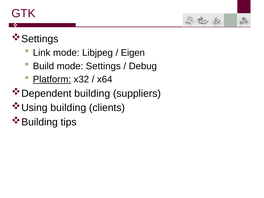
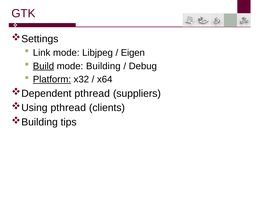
Build underline: none -> present (43, 66)
Settings: Settings -> Building (103, 66)
building: building -> pthread (92, 93)
building: building -> pthread (68, 108)
